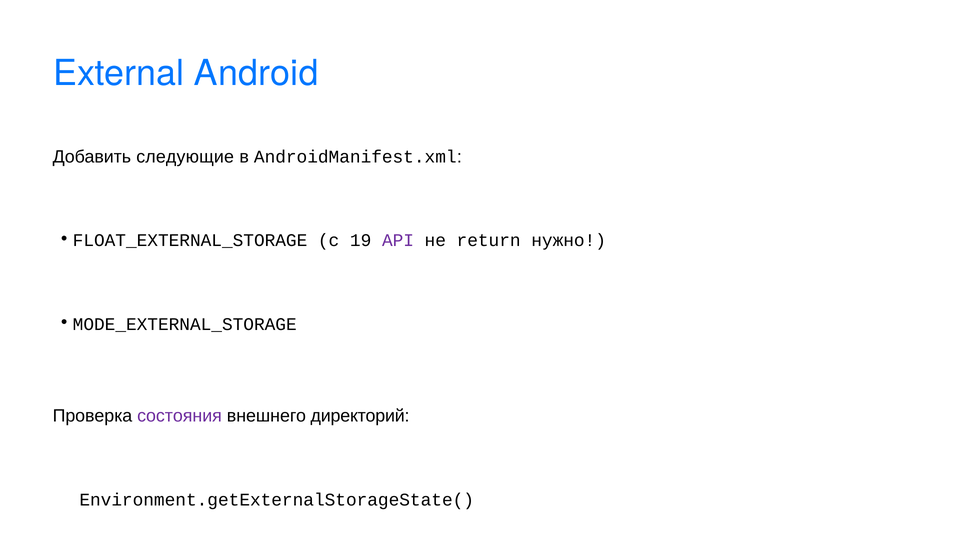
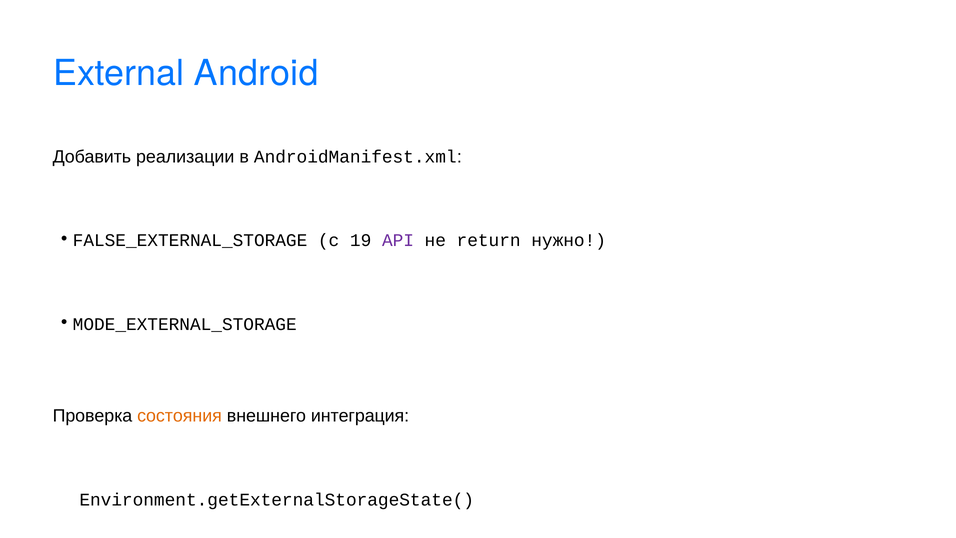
следующие: следующие -> реализации (185, 157)
FLOAT_EXTERNAL_STORAGE: FLOAT_EXTERNAL_STORAGE -> FALSE_EXTERNAL_STORAGE (190, 240)
состояния colour: purple -> orange (180, 416)
директорий: директорий -> интеграция (360, 416)
